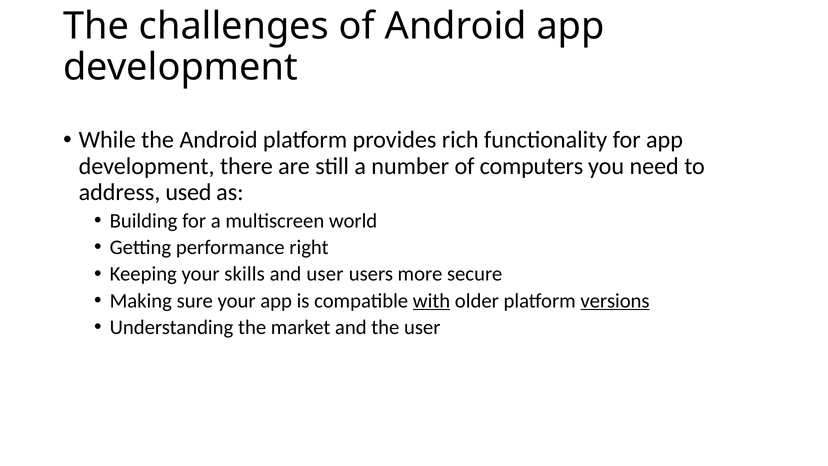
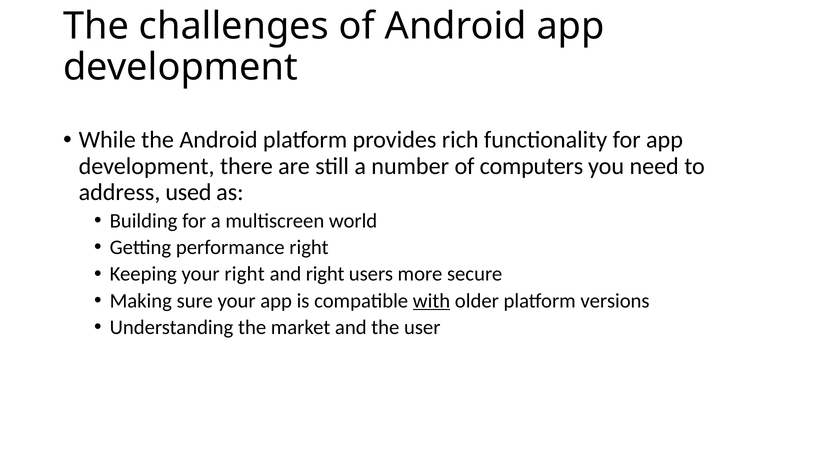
your skills: skills -> right (245, 274)
and user: user -> right (325, 274)
versions underline: present -> none (615, 301)
